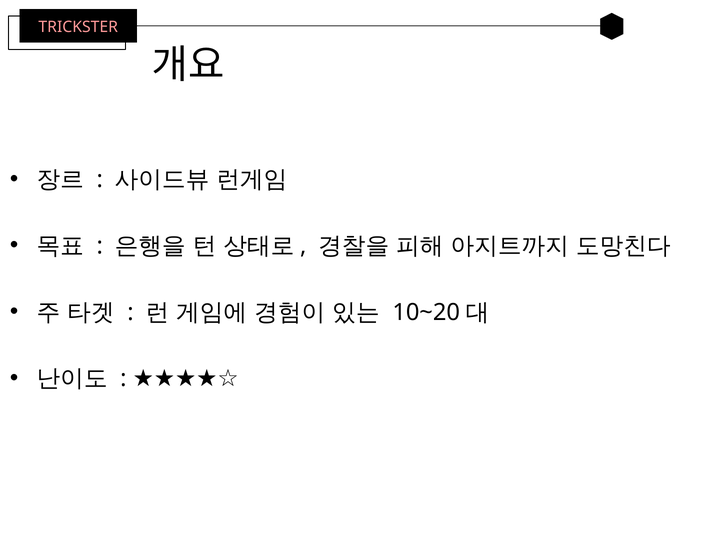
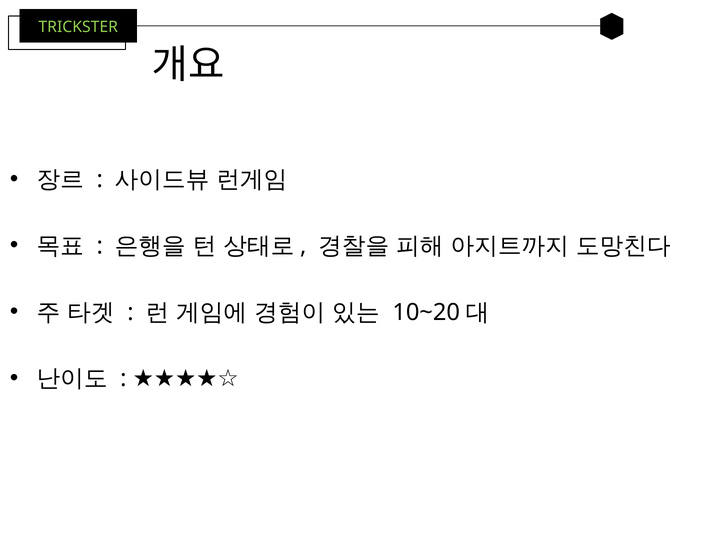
TRICKSTER colour: pink -> light green (78, 27)
